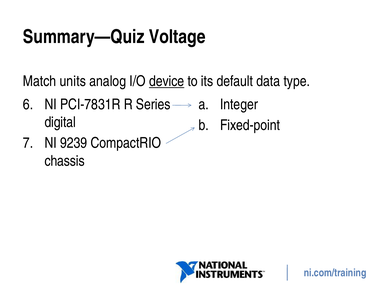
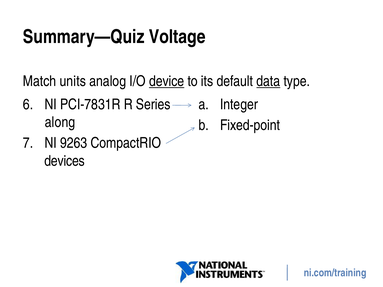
data underline: none -> present (268, 81)
digital: digital -> along (60, 122)
9239: 9239 -> 9263 (74, 143)
chassis: chassis -> devices (65, 161)
